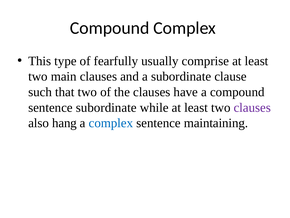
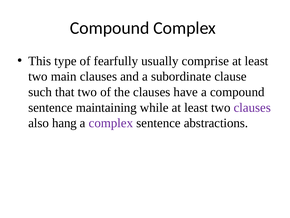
sentence subordinate: subordinate -> maintaining (106, 107)
complex colour: blue -> purple (111, 123)
maintaining: maintaining -> abstractions (216, 123)
